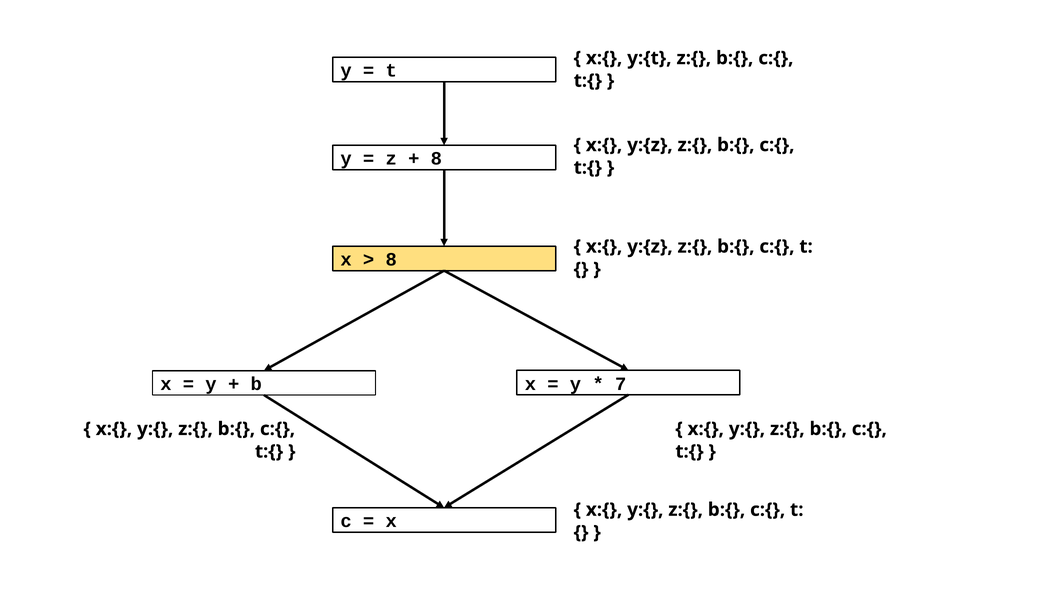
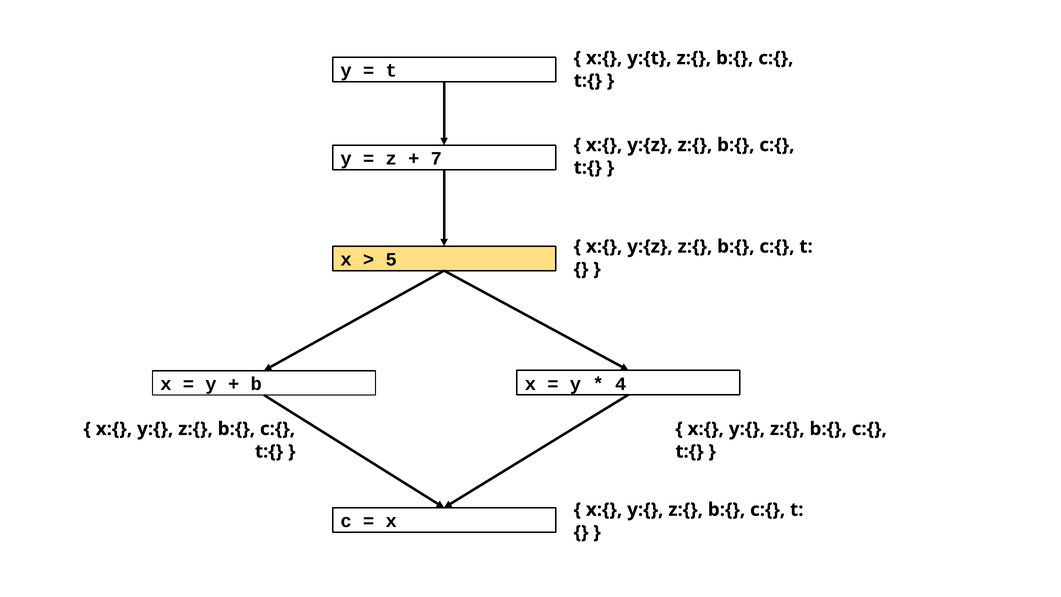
8: 8 -> 7 (436, 159)
8: 8 -> 5 (391, 260)
7: 7 -> 4 (621, 384)
